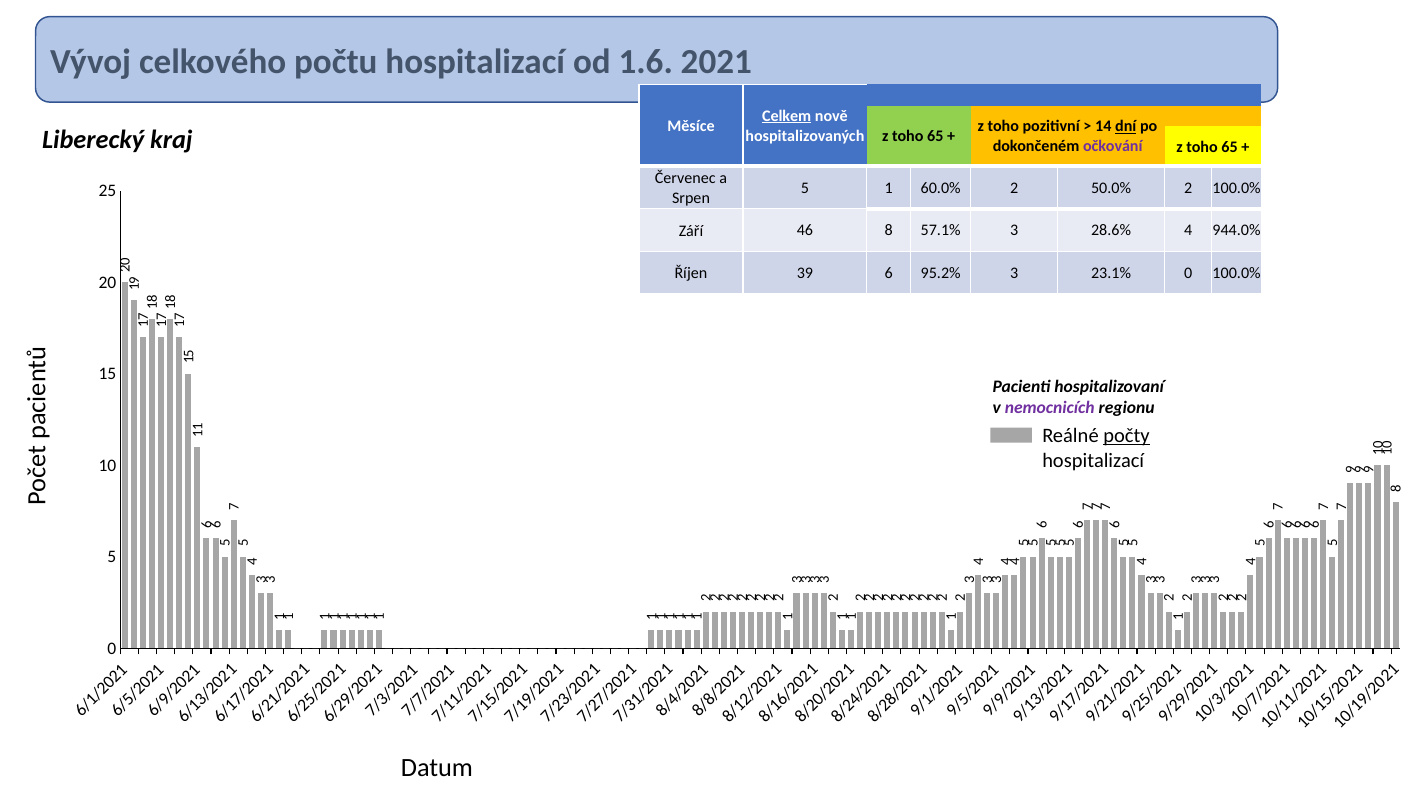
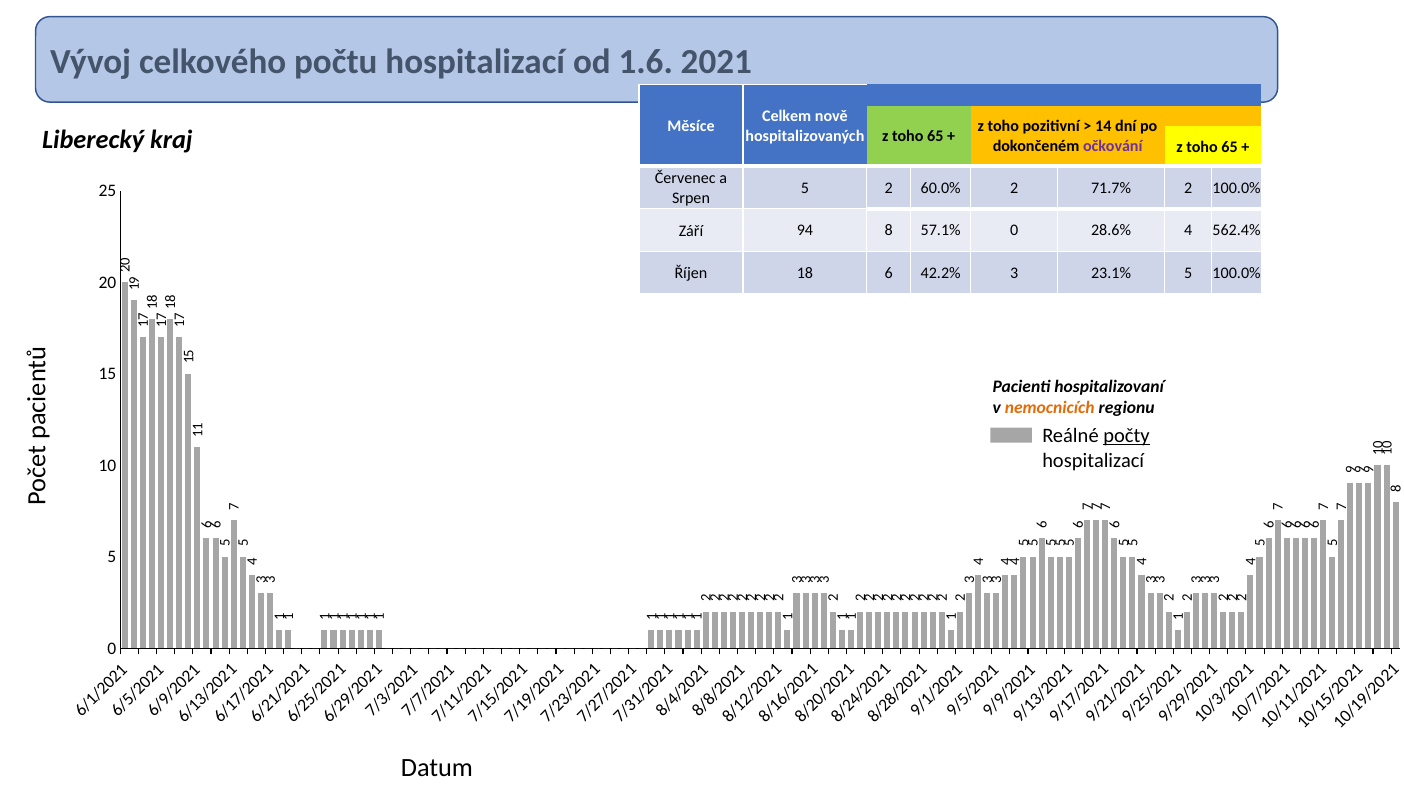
Celkem underline: present -> none (787, 116)
dní underline: present -> none (1126, 127)
1: 1 -> 2 (889, 188)
50.0%: 50.0% -> 71.7% (1111, 188)
46: 46 -> 94 (805, 230)
57.1% 3: 3 -> 0 (1014, 230)
944.0%: 944.0% -> 562.4% (1237, 230)
39: 39 -> 18 (805, 273)
95.2%: 95.2% -> 42.2% (941, 273)
23.1% 0: 0 -> 5 (1188, 273)
nemocnicích colour: purple -> orange (1050, 408)
